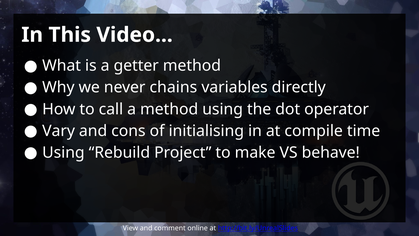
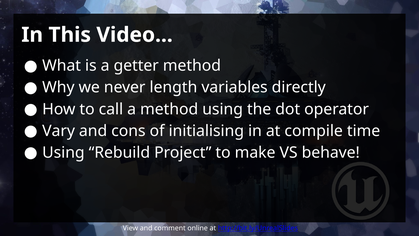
chains: chains -> length (173, 87)
